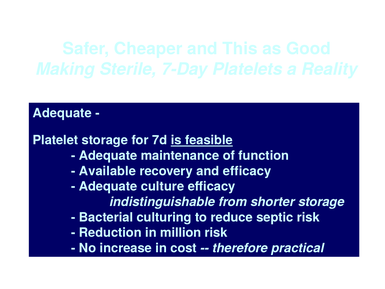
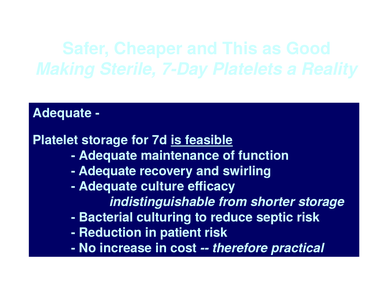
Available: Available -> Adequate (108, 171)
and efficacy: efficacy -> swirling (247, 171)
million: million -> patient (181, 232)
